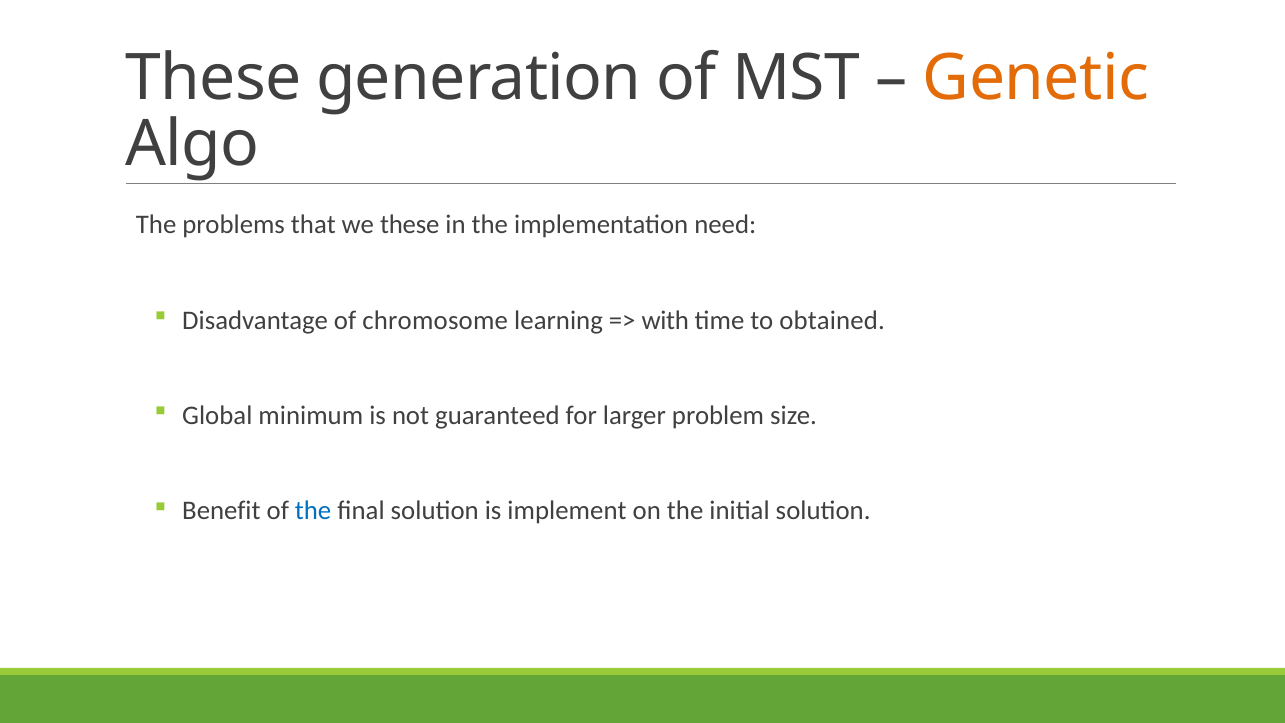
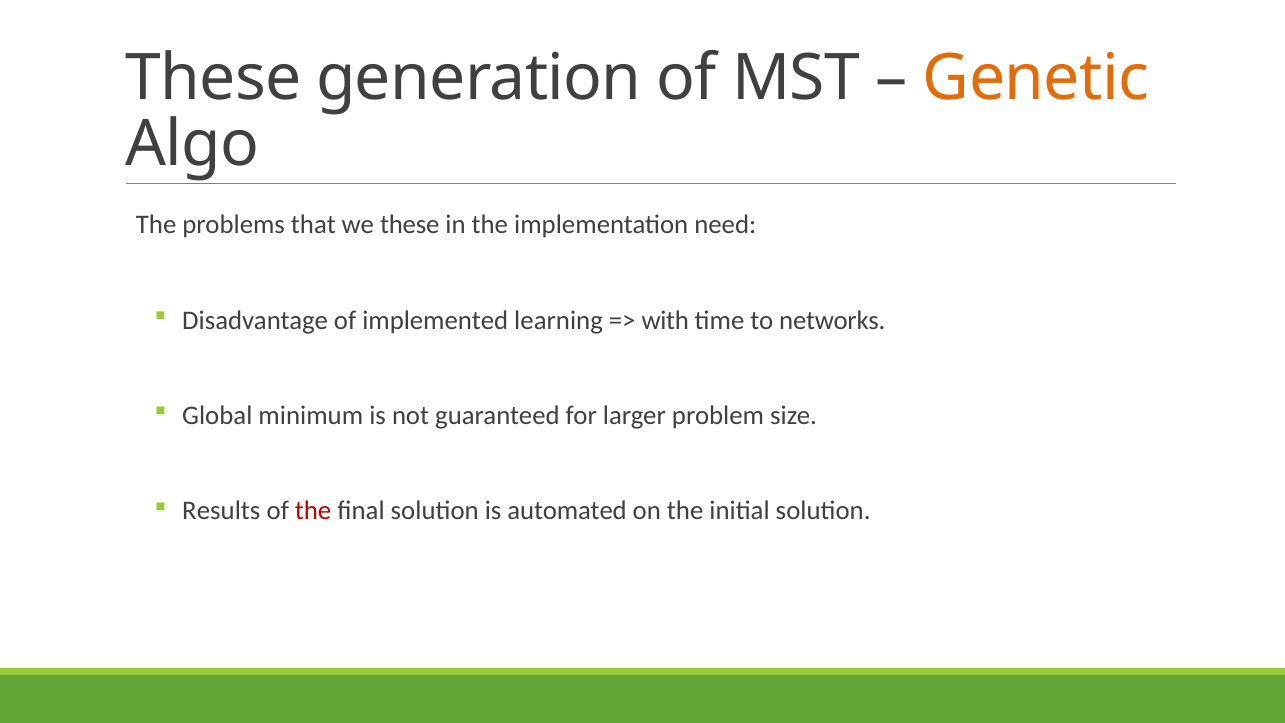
chromosome: chromosome -> implemented (435, 320)
obtained: obtained -> networks (832, 320)
Benefit: Benefit -> Results (221, 511)
the colour: blue -> red (313, 511)
implement: implement -> automated (567, 511)
